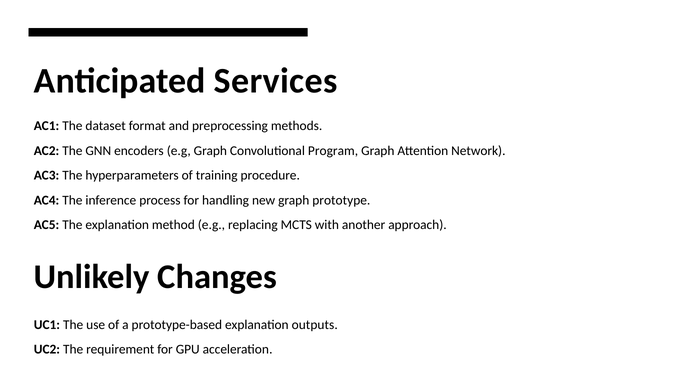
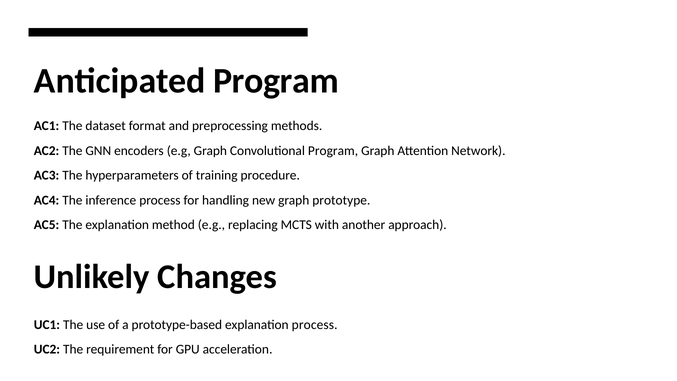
Anticipated Services: Services -> Program (276, 81)
explanation outputs: outputs -> process (315, 325)
